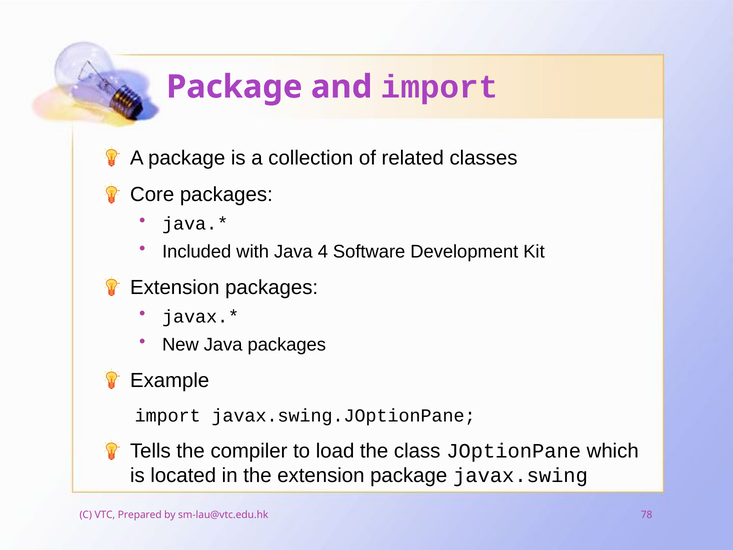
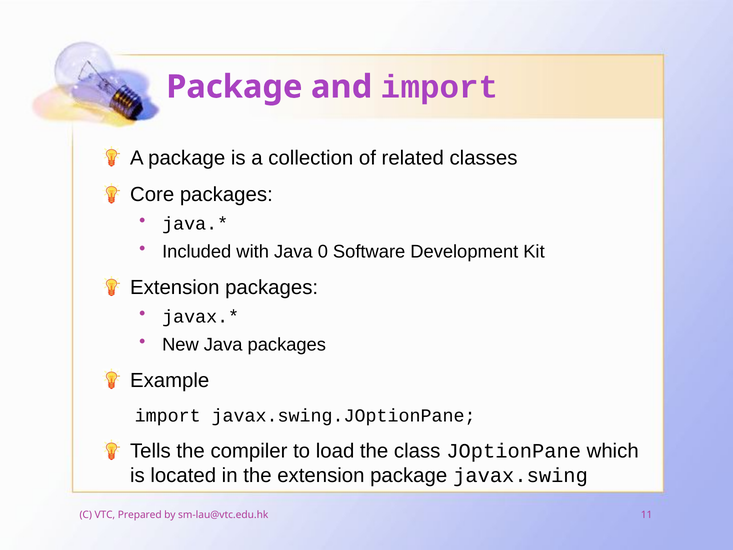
4: 4 -> 0 (323, 252)
78: 78 -> 11 (647, 515)
